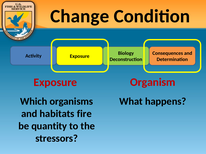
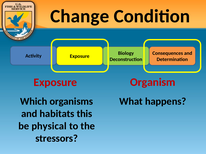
fire: fire -> this (84, 114)
quantity: quantity -> physical (49, 126)
